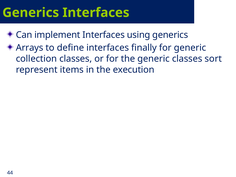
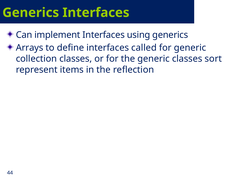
finally: finally -> called (144, 48)
execution: execution -> reflection (134, 70)
